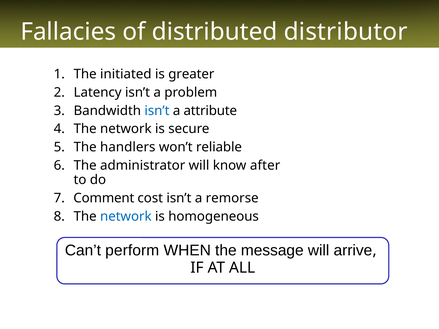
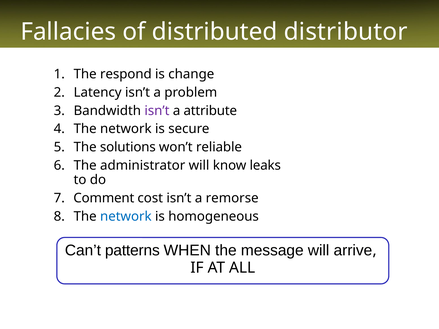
initiated: initiated -> respond (126, 74)
greater: greater -> change (191, 74)
isn’t colour: blue -> purple (157, 111)
handlers: handlers -> solutions (128, 147)
after: after -> leaks (265, 166)
perform: perform -> patterns (132, 251)
